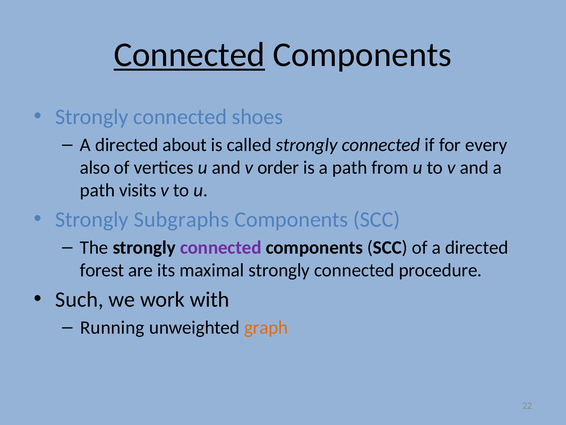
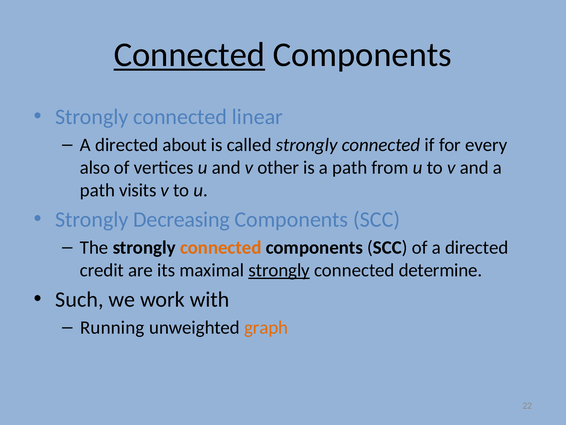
shoes: shoes -> linear (257, 117)
order: order -> other (278, 167)
Subgraphs: Subgraphs -> Decreasing (182, 219)
connected colour: purple -> orange (221, 247)
forest: forest -> credit (102, 270)
strongly underline: none -> present (279, 270)
procedure: procedure -> determine (440, 270)
